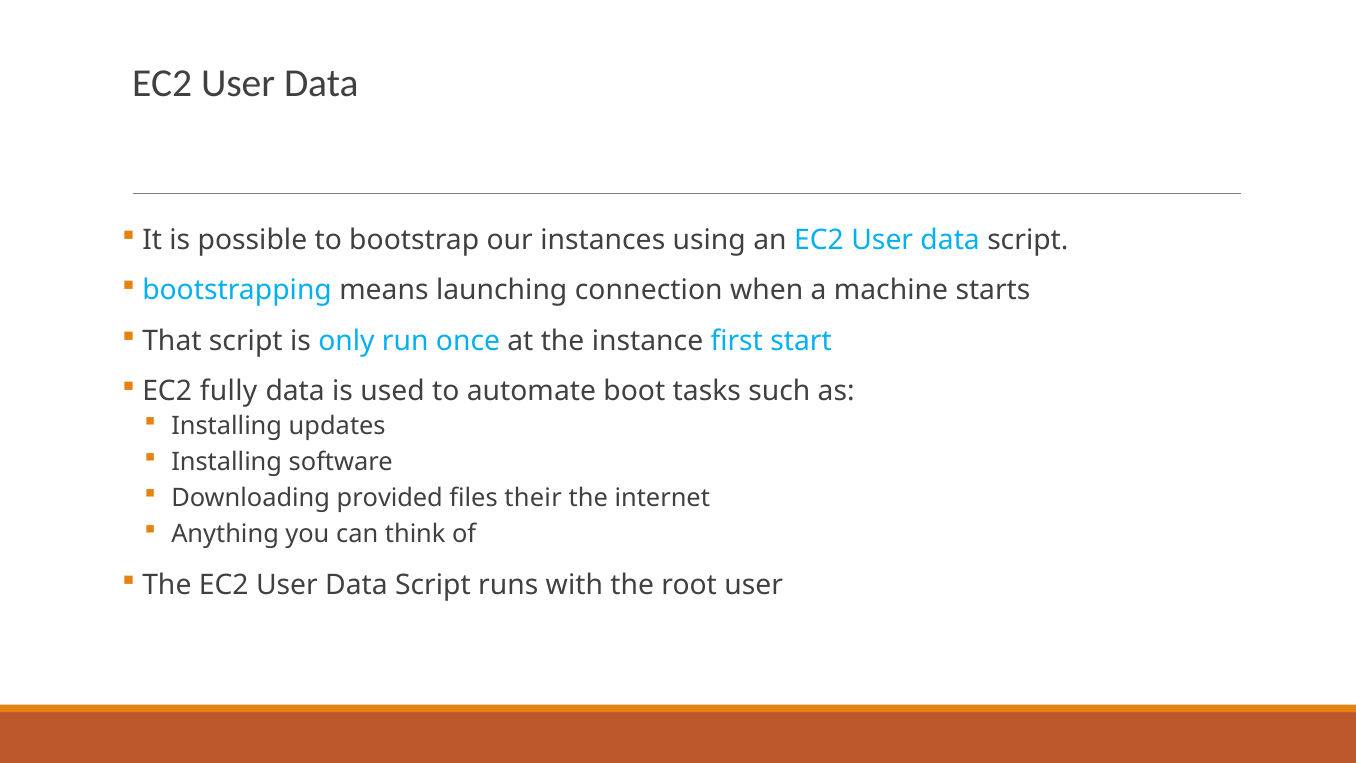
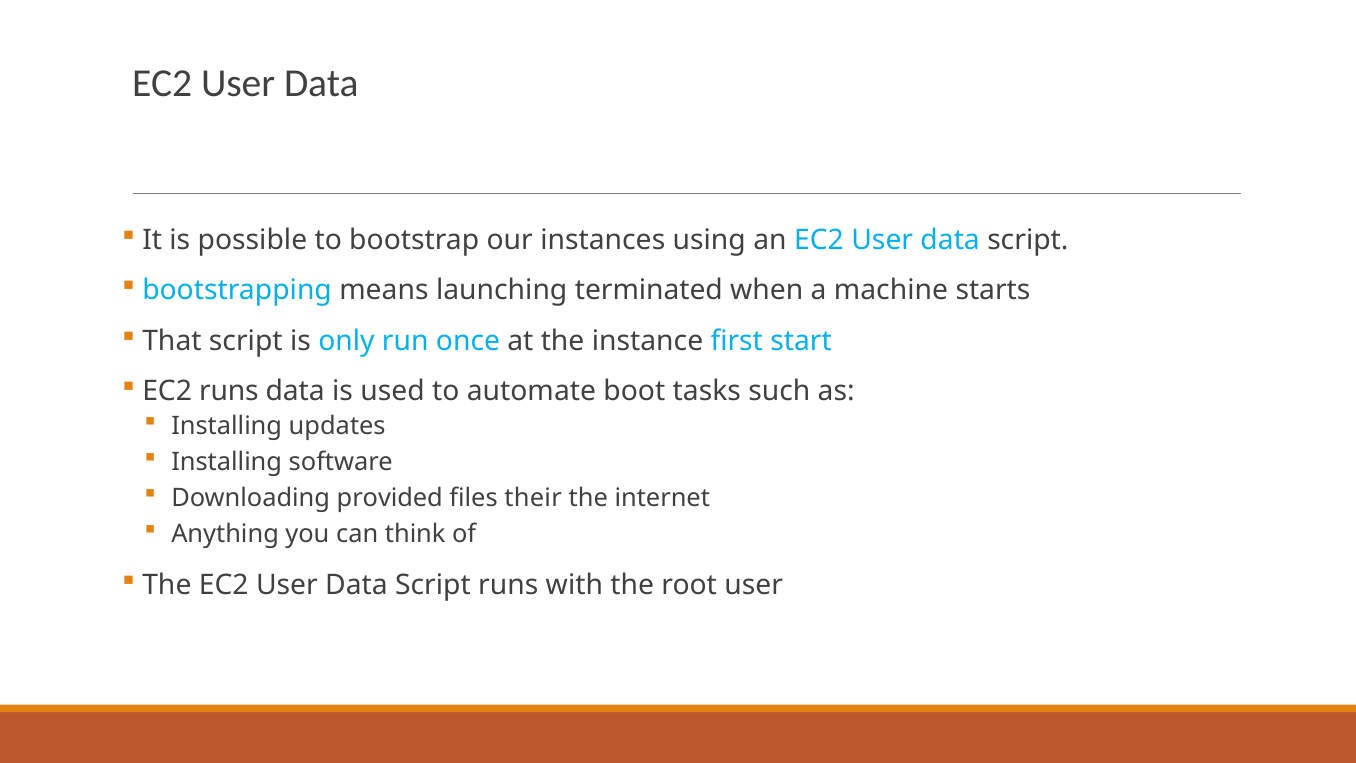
connection: connection -> terminated (649, 290)
EC2 fully: fully -> runs (229, 391)
